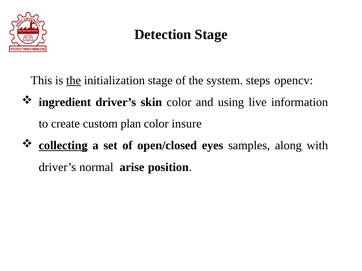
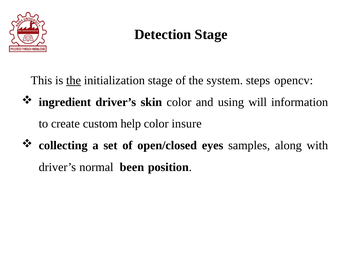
live: live -> will (258, 102)
plan: plan -> help (131, 124)
collecting underline: present -> none (63, 146)
arise: arise -> been (132, 168)
